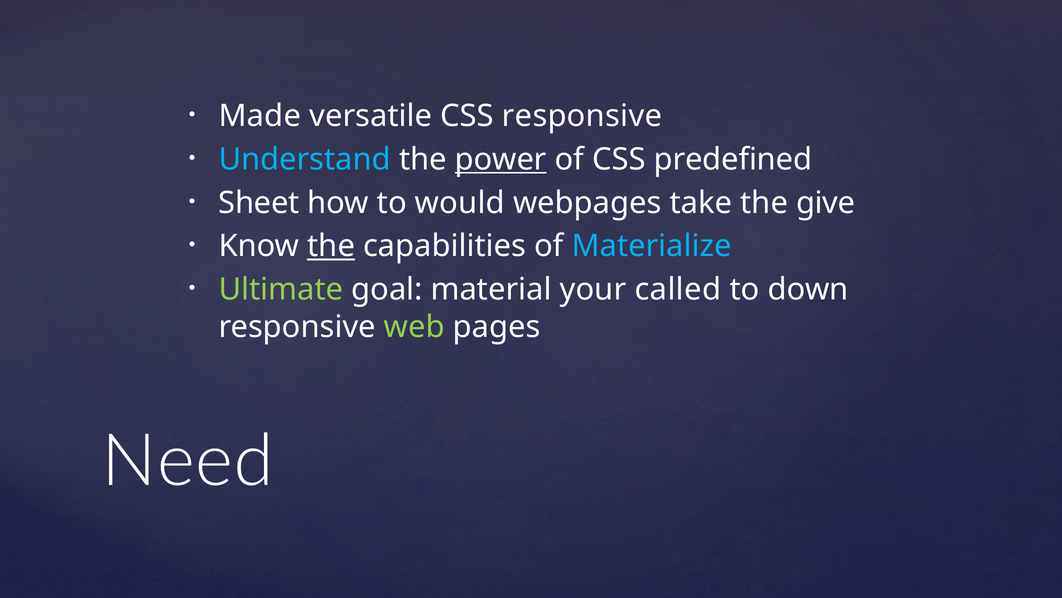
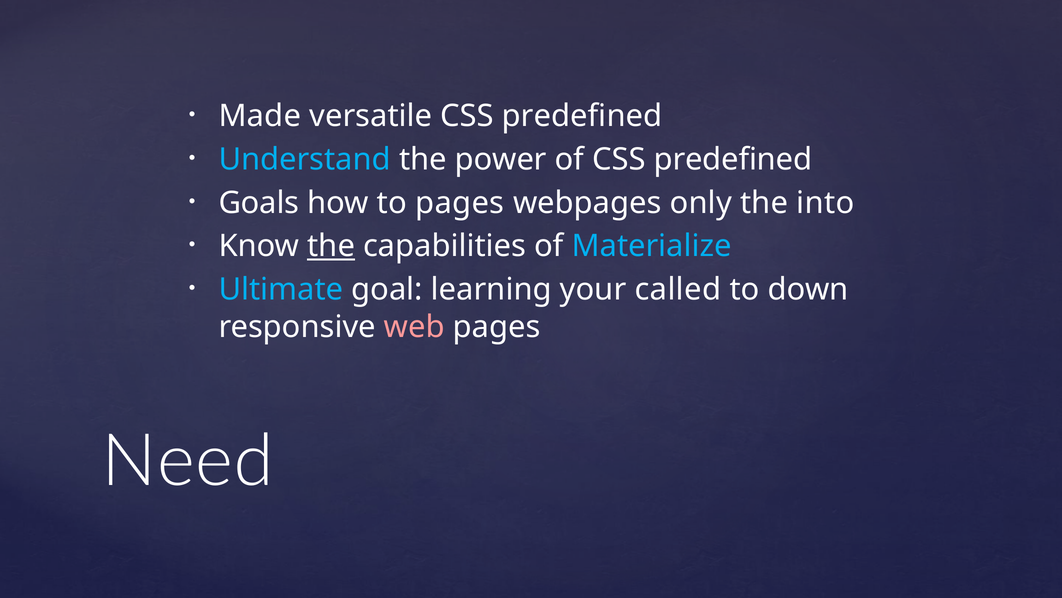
versatile CSS responsive: responsive -> predefined (582, 116)
power underline: present -> none (501, 159)
Sheet: Sheet -> Goals (259, 203)
to would: would -> pages (460, 203)
take: take -> only (701, 203)
give: give -> into (825, 203)
Ultimate colour: light green -> light blue (281, 289)
material: material -> learning (491, 289)
web colour: light green -> pink (414, 326)
